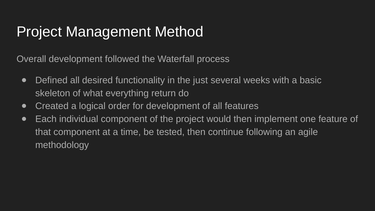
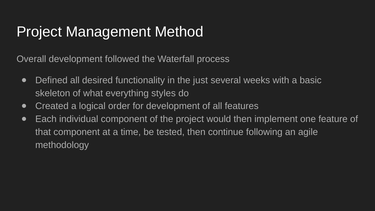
return: return -> styles (164, 93)
